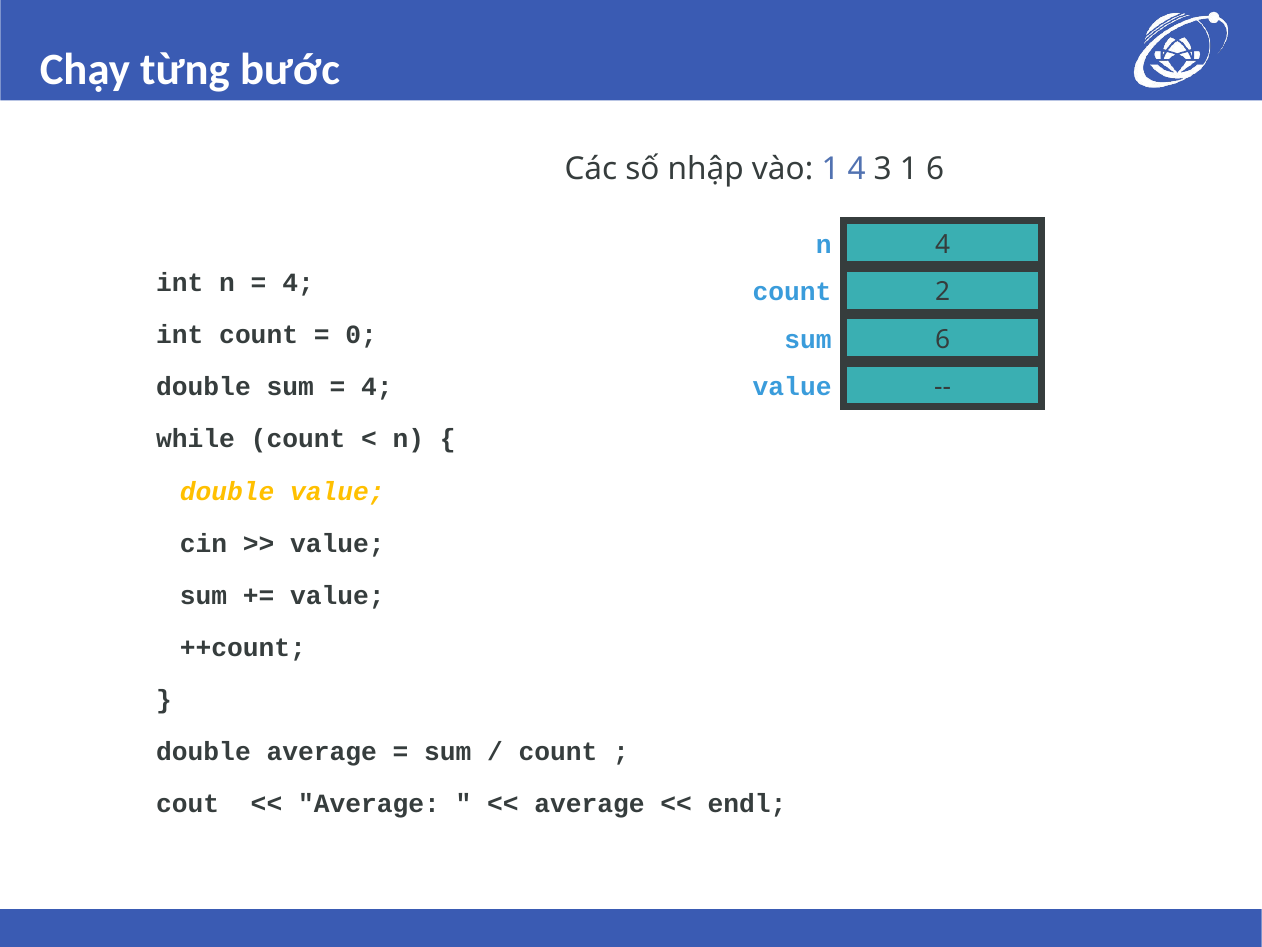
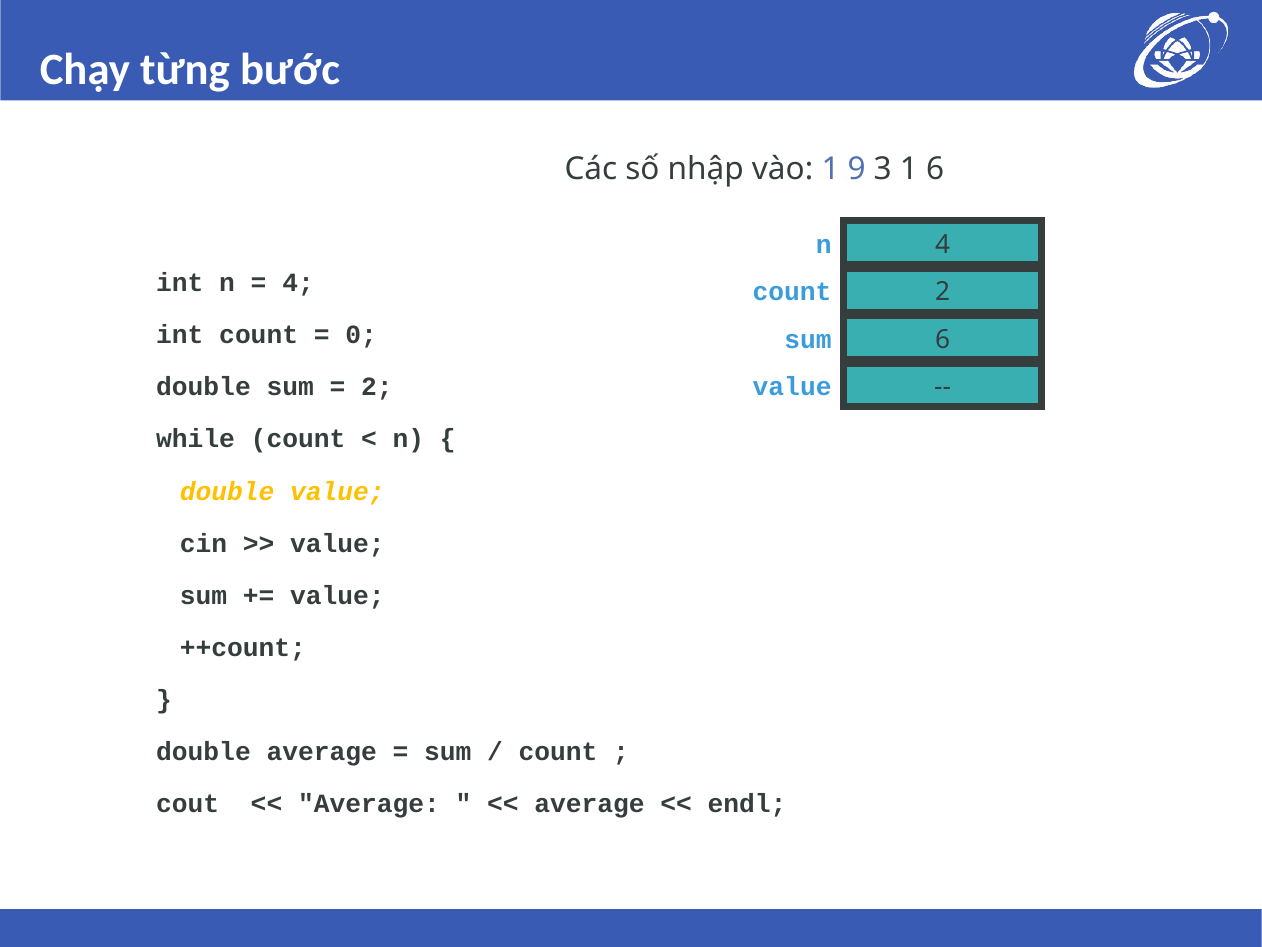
1 4: 4 -> 9 (857, 169)
4: 4 -> 2 (377, 387)
